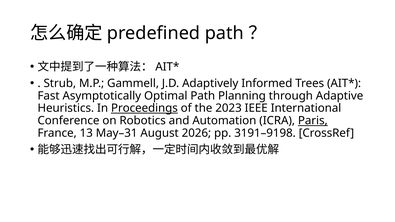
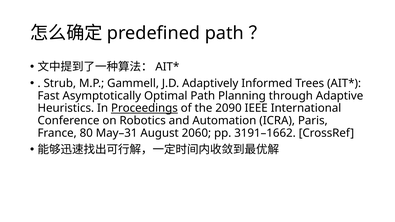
2023: 2023 -> 2090 (229, 108)
Paris underline: present -> none (313, 121)
13: 13 -> 80 (86, 133)
2026: 2026 -> 2060 (196, 133)
3191–9198: 3191–9198 -> 3191–1662 (265, 133)
